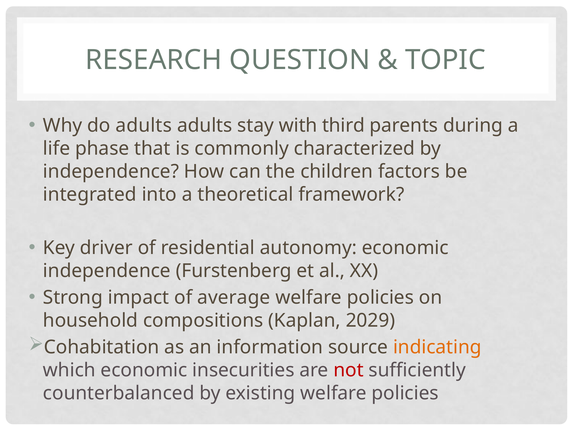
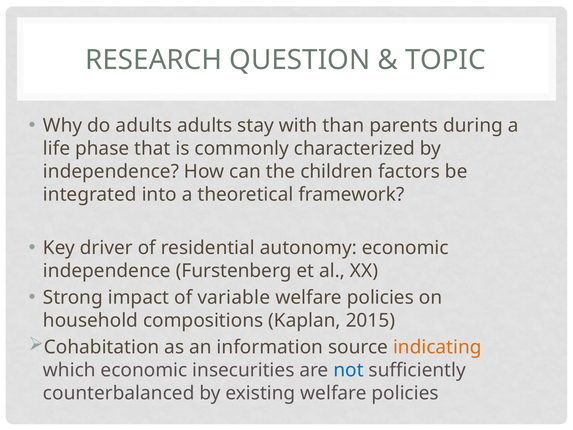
third: third -> than (343, 125)
average: average -> variable (234, 297)
2029: 2029 -> 2015 (370, 320)
not colour: red -> blue (349, 370)
